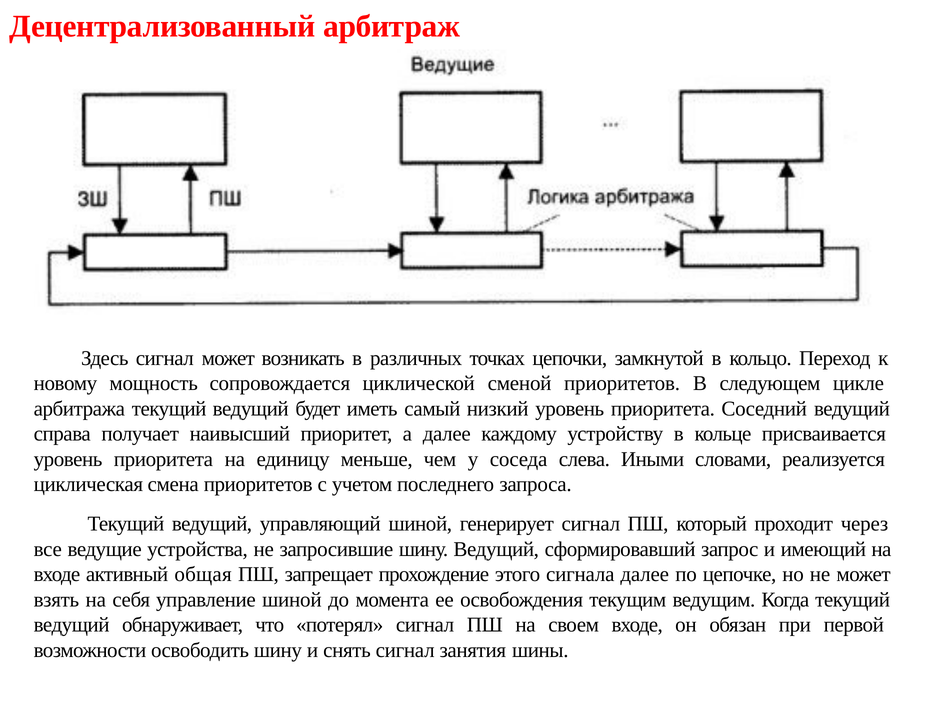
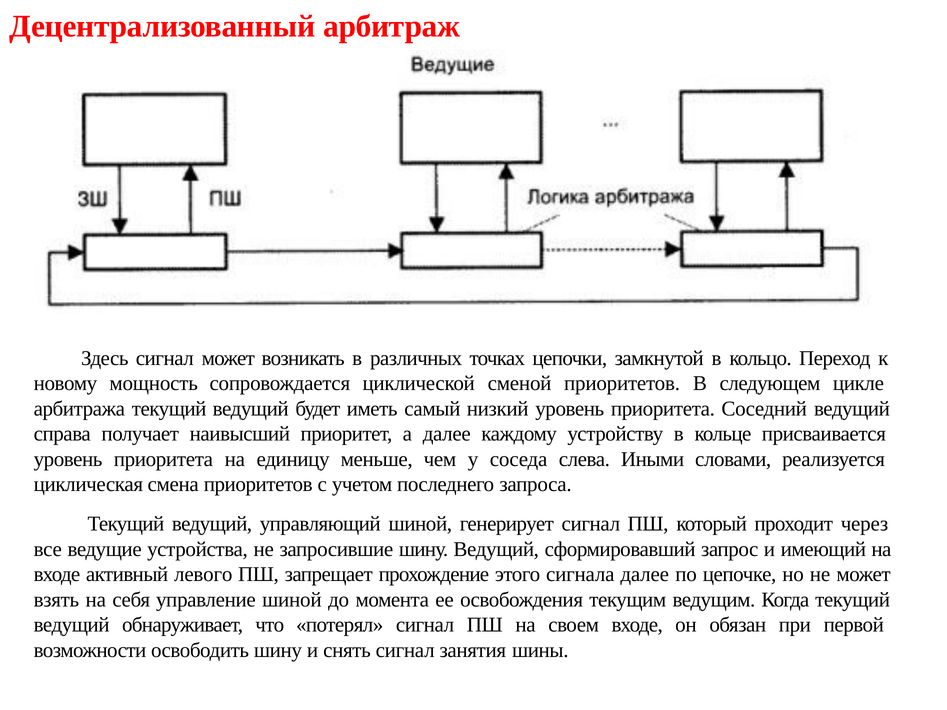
общая: общая -> левого (203, 575)
